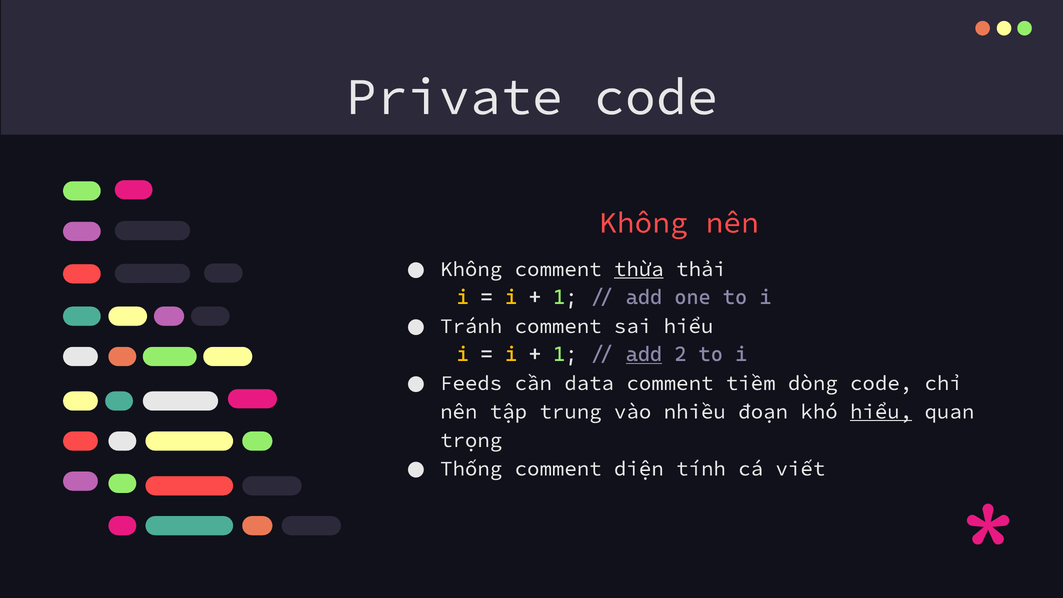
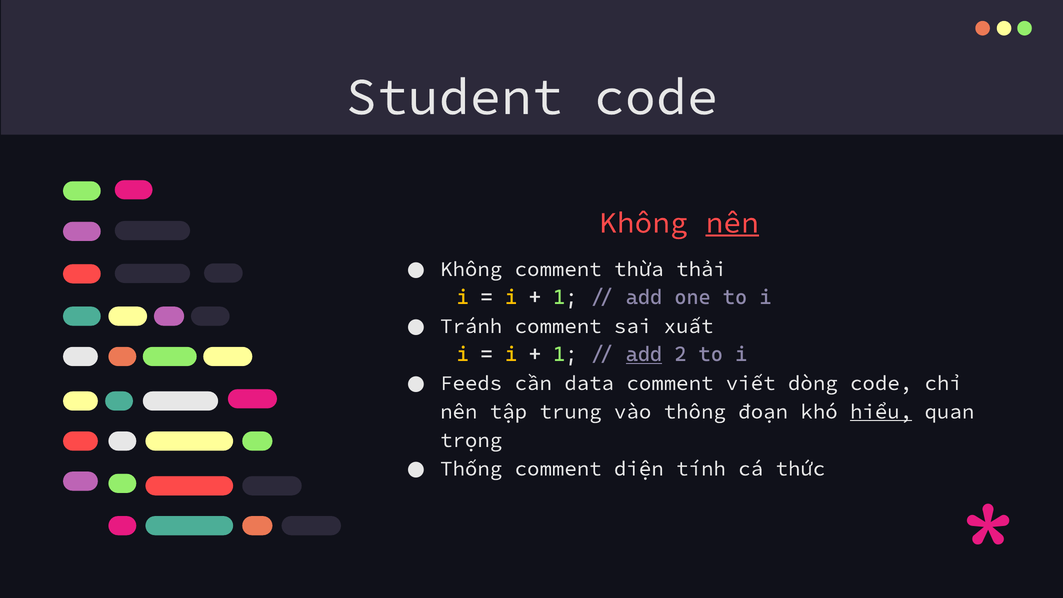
Private: Private -> Student (454, 97)
nên underline: none -> present (732, 223)
thừa underline: present -> none (639, 269)
sai hiểu: hiểu -> xuất (689, 326)
tiềm: tiềm -> viết (751, 383)
nhiều: nhiều -> thông (695, 412)
viết: viết -> thức (800, 469)
